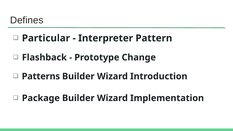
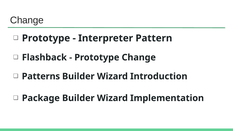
Defines: Defines -> Change (27, 20)
Particular: Particular -> Prototype (46, 38)
